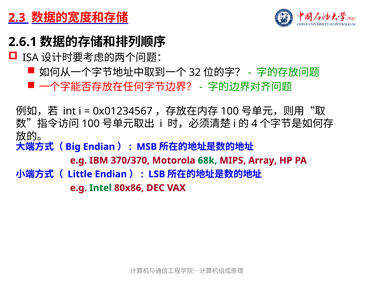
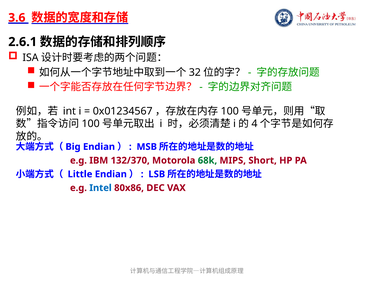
2.3: 2.3 -> 3.6 (17, 18)
370/370: 370/370 -> 132/370 (130, 161)
Array: Array -> Short (263, 161)
Intel colour: green -> blue (101, 188)
